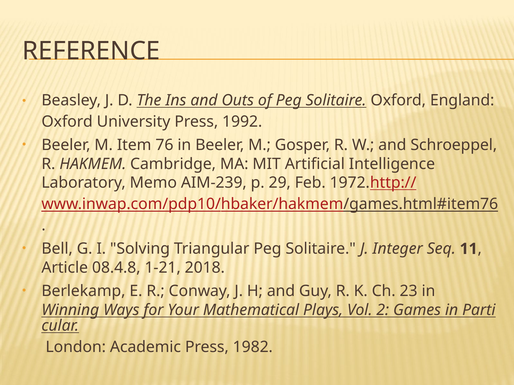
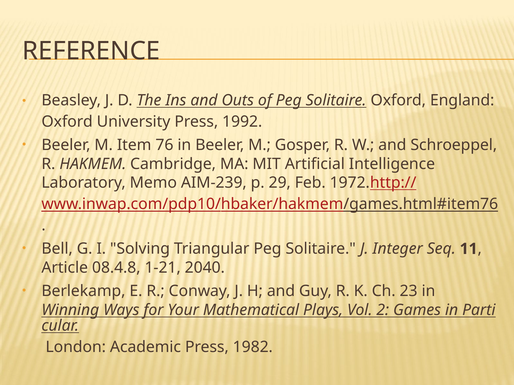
2018: 2018 -> 2040 (205, 268)
